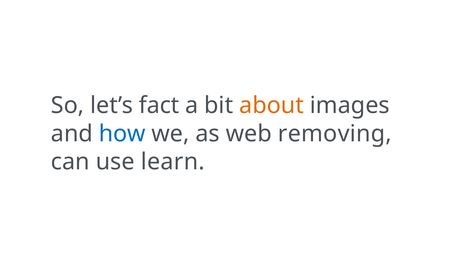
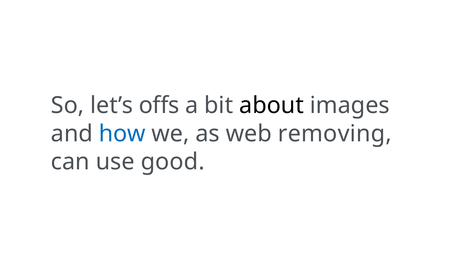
fact: fact -> offs (159, 105)
about colour: orange -> black (272, 105)
learn: learn -> good (173, 161)
